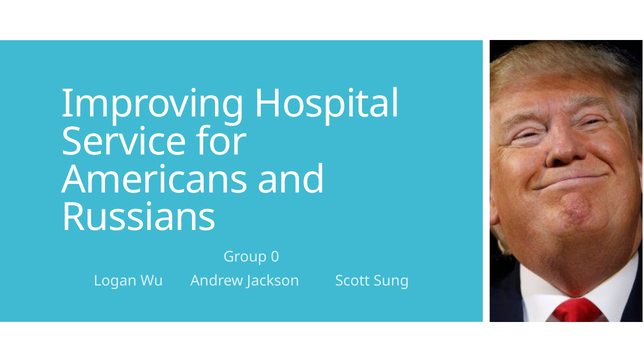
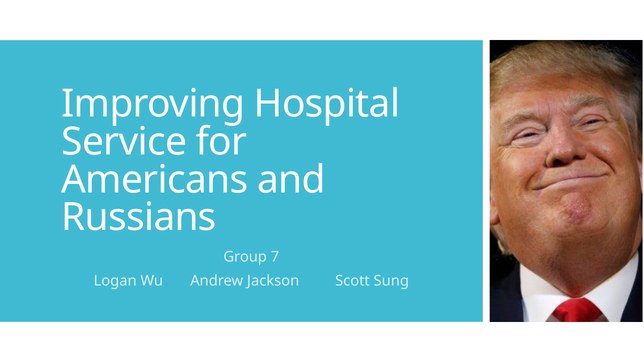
0: 0 -> 7 (275, 257)
